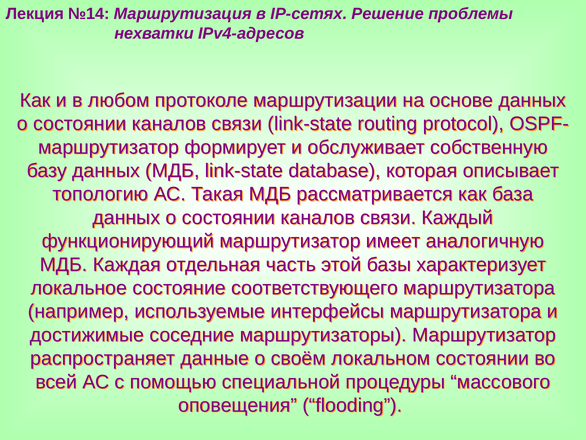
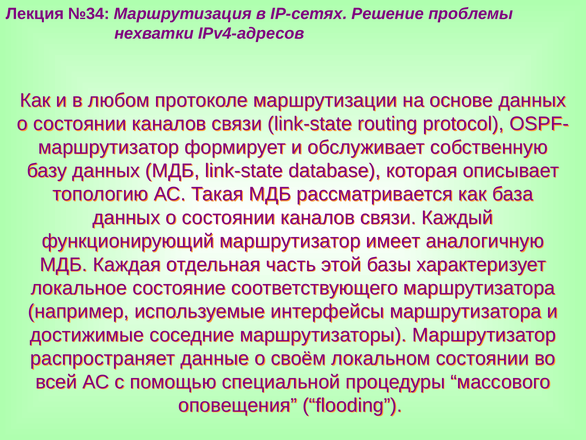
№14: №14 -> №34 (89, 14)
